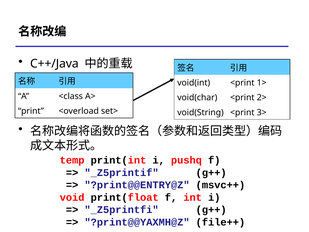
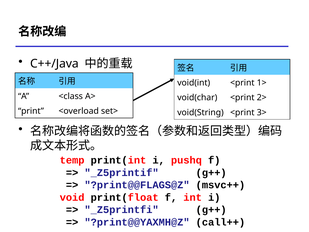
?print@@ENTRY@Z: ?print@@ENTRY@Z -> ?print@@FLAGS@Z (137, 185)
file++: file++ -> call++ (220, 222)
